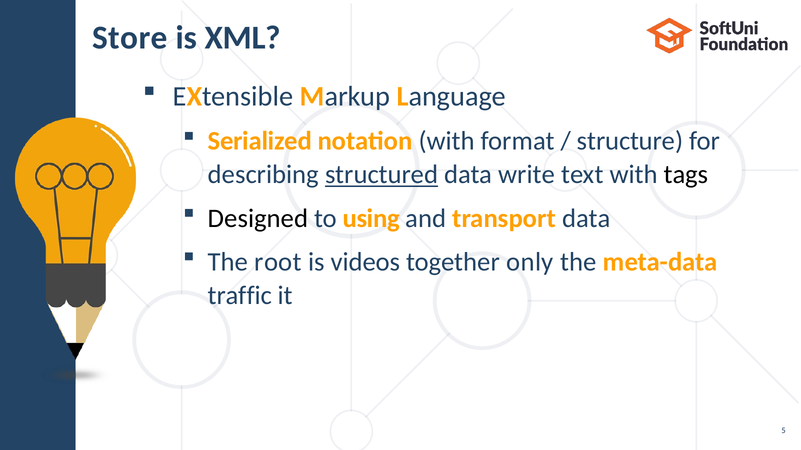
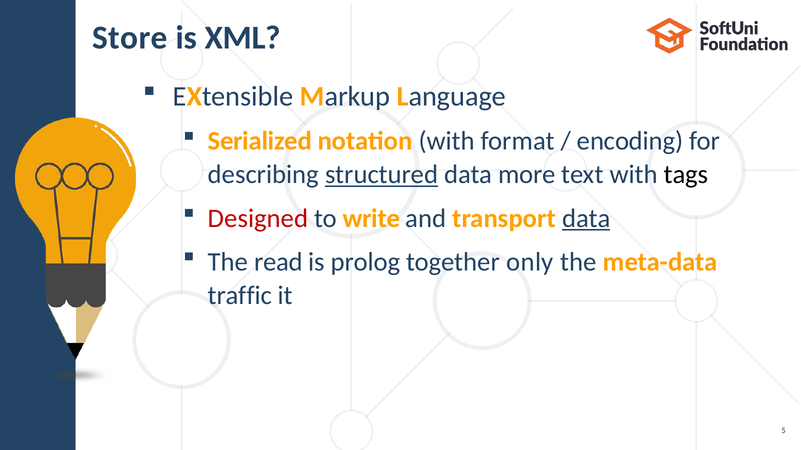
structure: structure -> encoding (630, 141)
write: write -> more (527, 175)
Designed colour: black -> red (258, 219)
using: using -> write (371, 219)
data underline: none -> present (586, 219)
root: root -> read (278, 262)
videos: videos -> prolog (366, 262)
